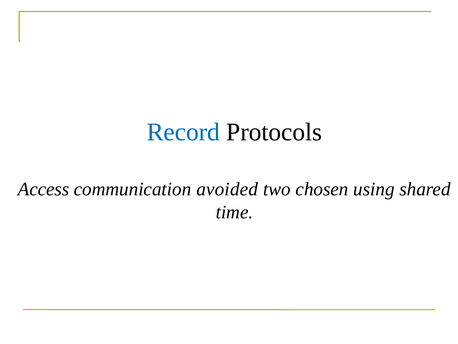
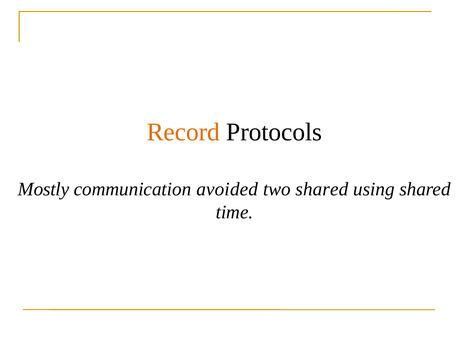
Record colour: blue -> orange (183, 132)
Access: Access -> Mostly (44, 189)
two chosen: chosen -> shared (322, 189)
